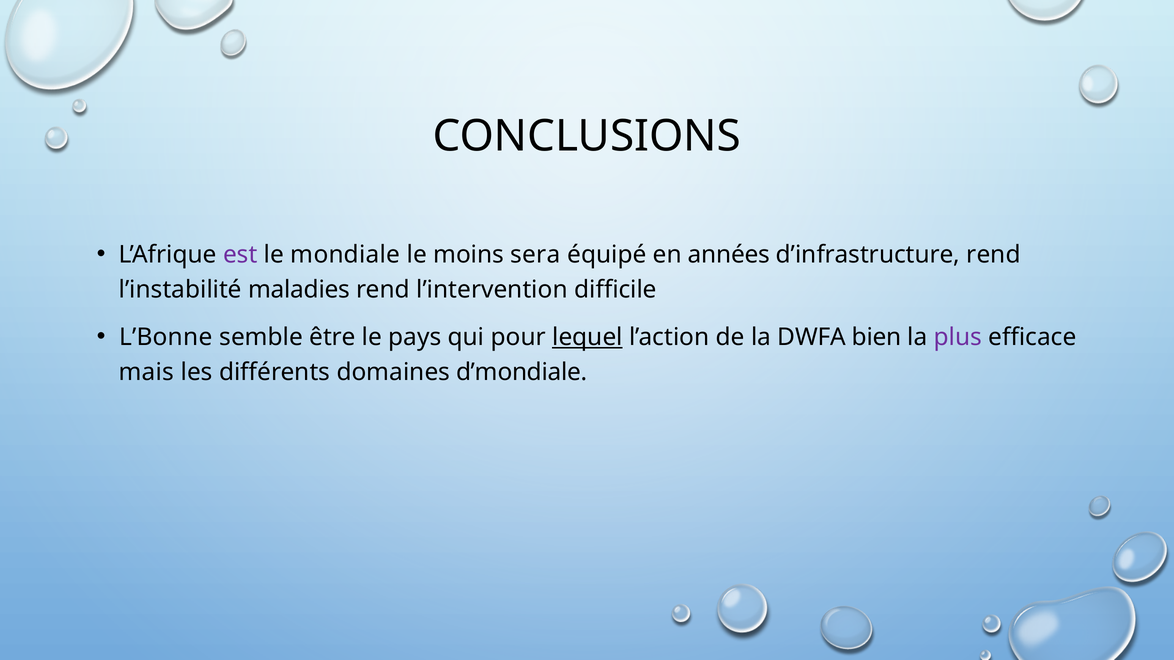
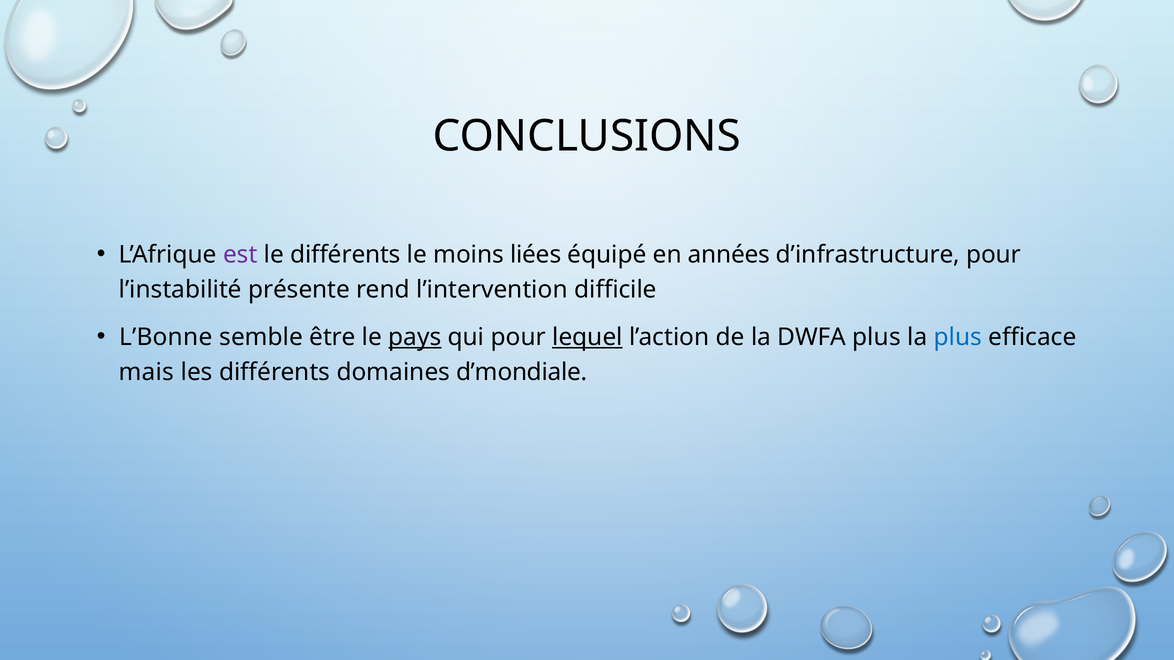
le mondiale: mondiale -> différents (345, 255)
sera: sera -> liées (536, 255)
d’infrastructure rend: rend -> pour (994, 255)
maladies: maladies -> présente (299, 290)
pays underline: none -> present (415, 337)
DWFA bien: bien -> plus (876, 337)
plus colour: purple -> blue (958, 337)
